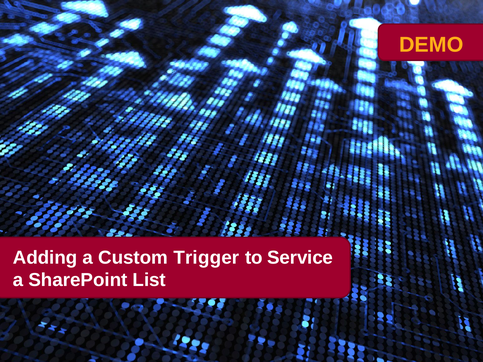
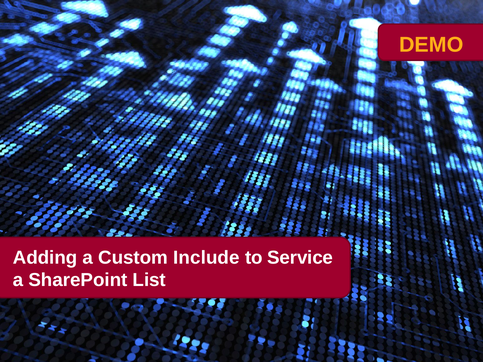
Trigger: Trigger -> Include (206, 258)
